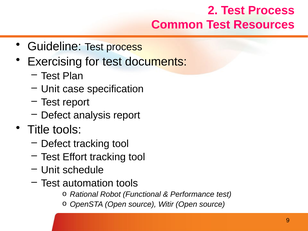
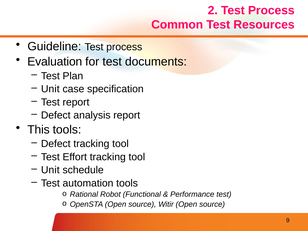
Exercising: Exercising -> Evaluation (55, 62)
Title: Title -> This (38, 130)
